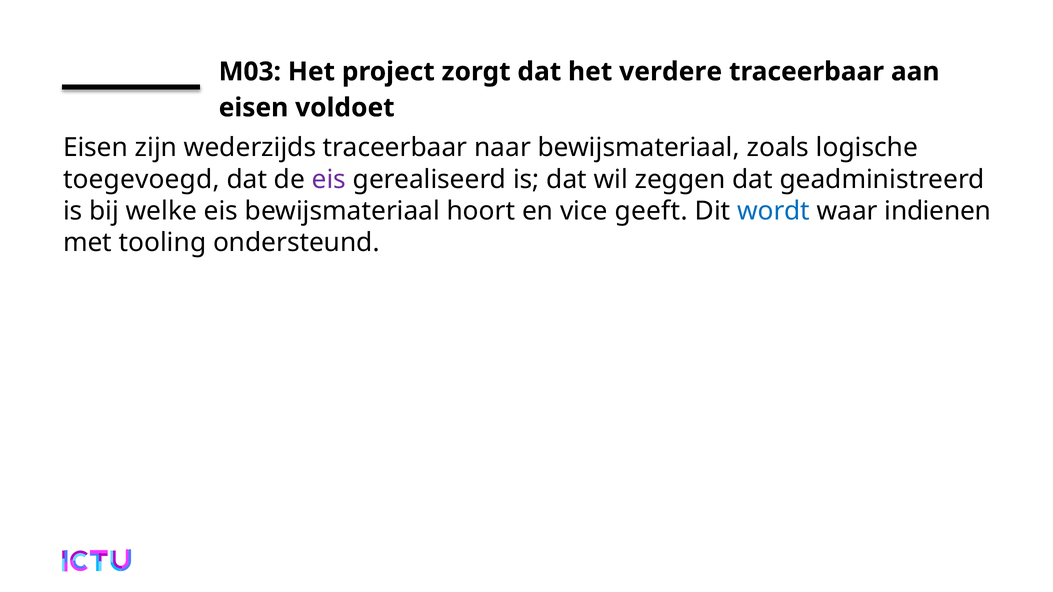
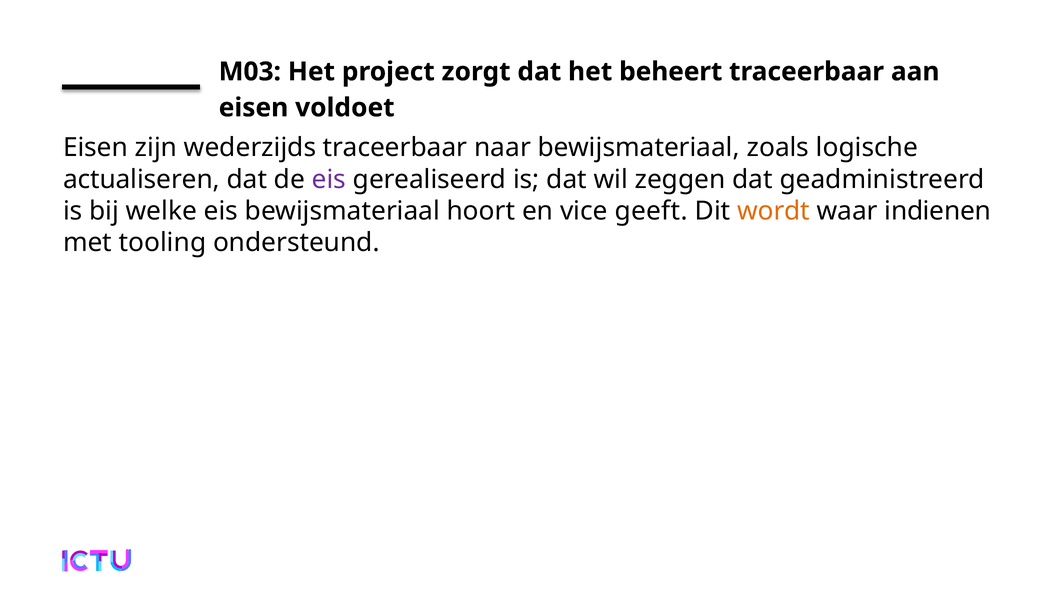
verdere: verdere -> beheert (671, 72)
toegevoegd: toegevoegd -> actualiseren (141, 179)
wordt colour: blue -> orange (774, 211)
